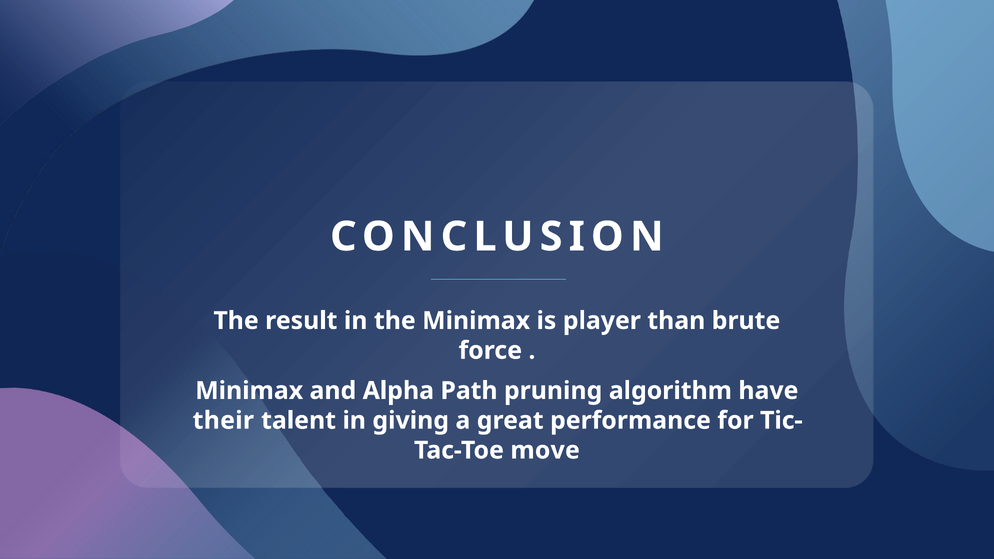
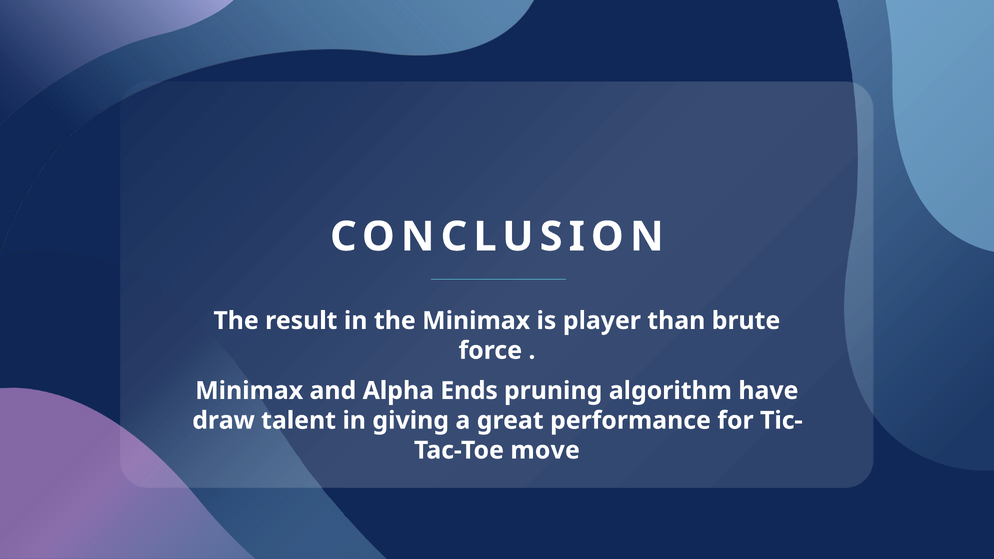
Path: Path -> Ends (469, 391)
their: their -> draw (224, 421)
